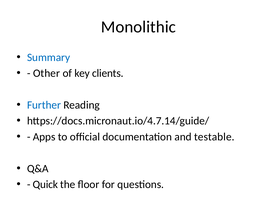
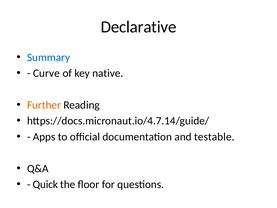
Monolithic: Monolithic -> Declarative (139, 27)
Other: Other -> Curve (46, 73)
clients: clients -> native (108, 73)
Further colour: blue -> orange (44, 105)
